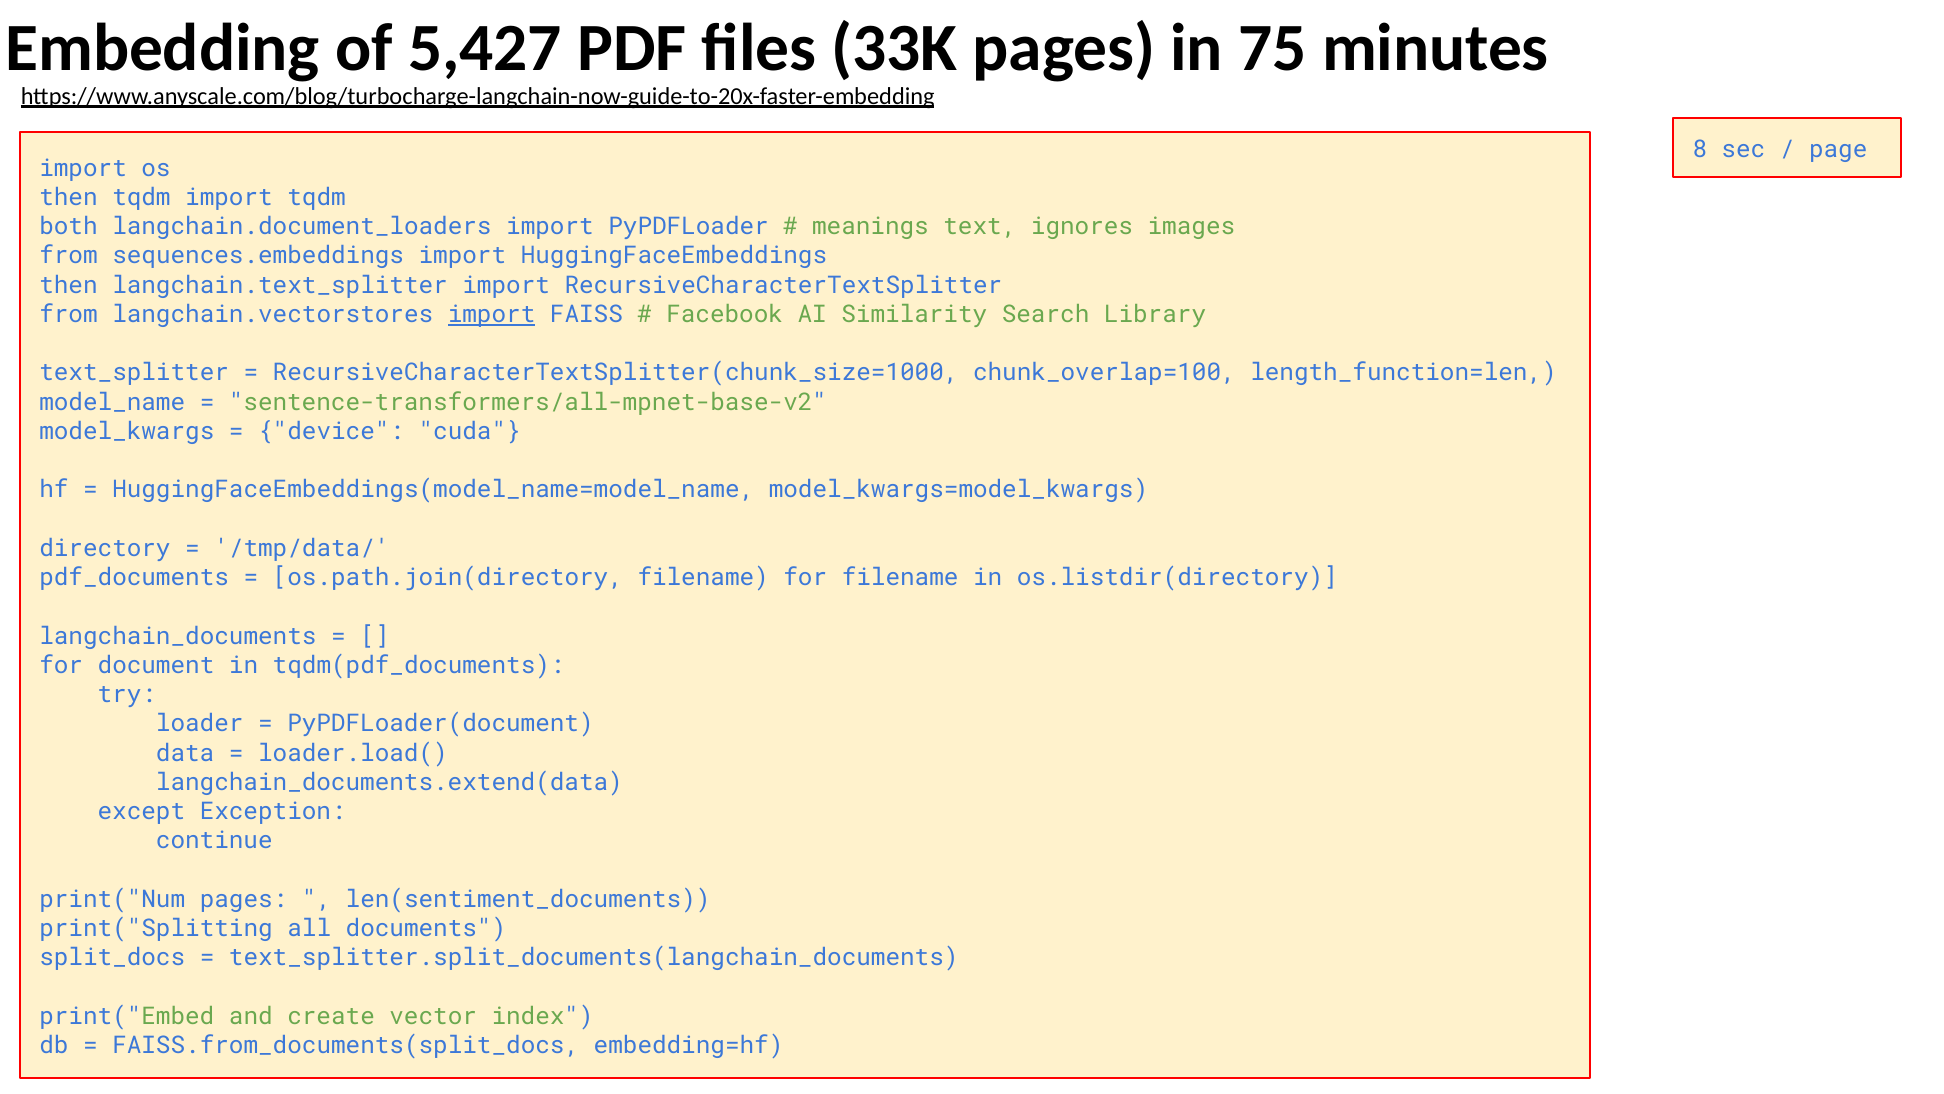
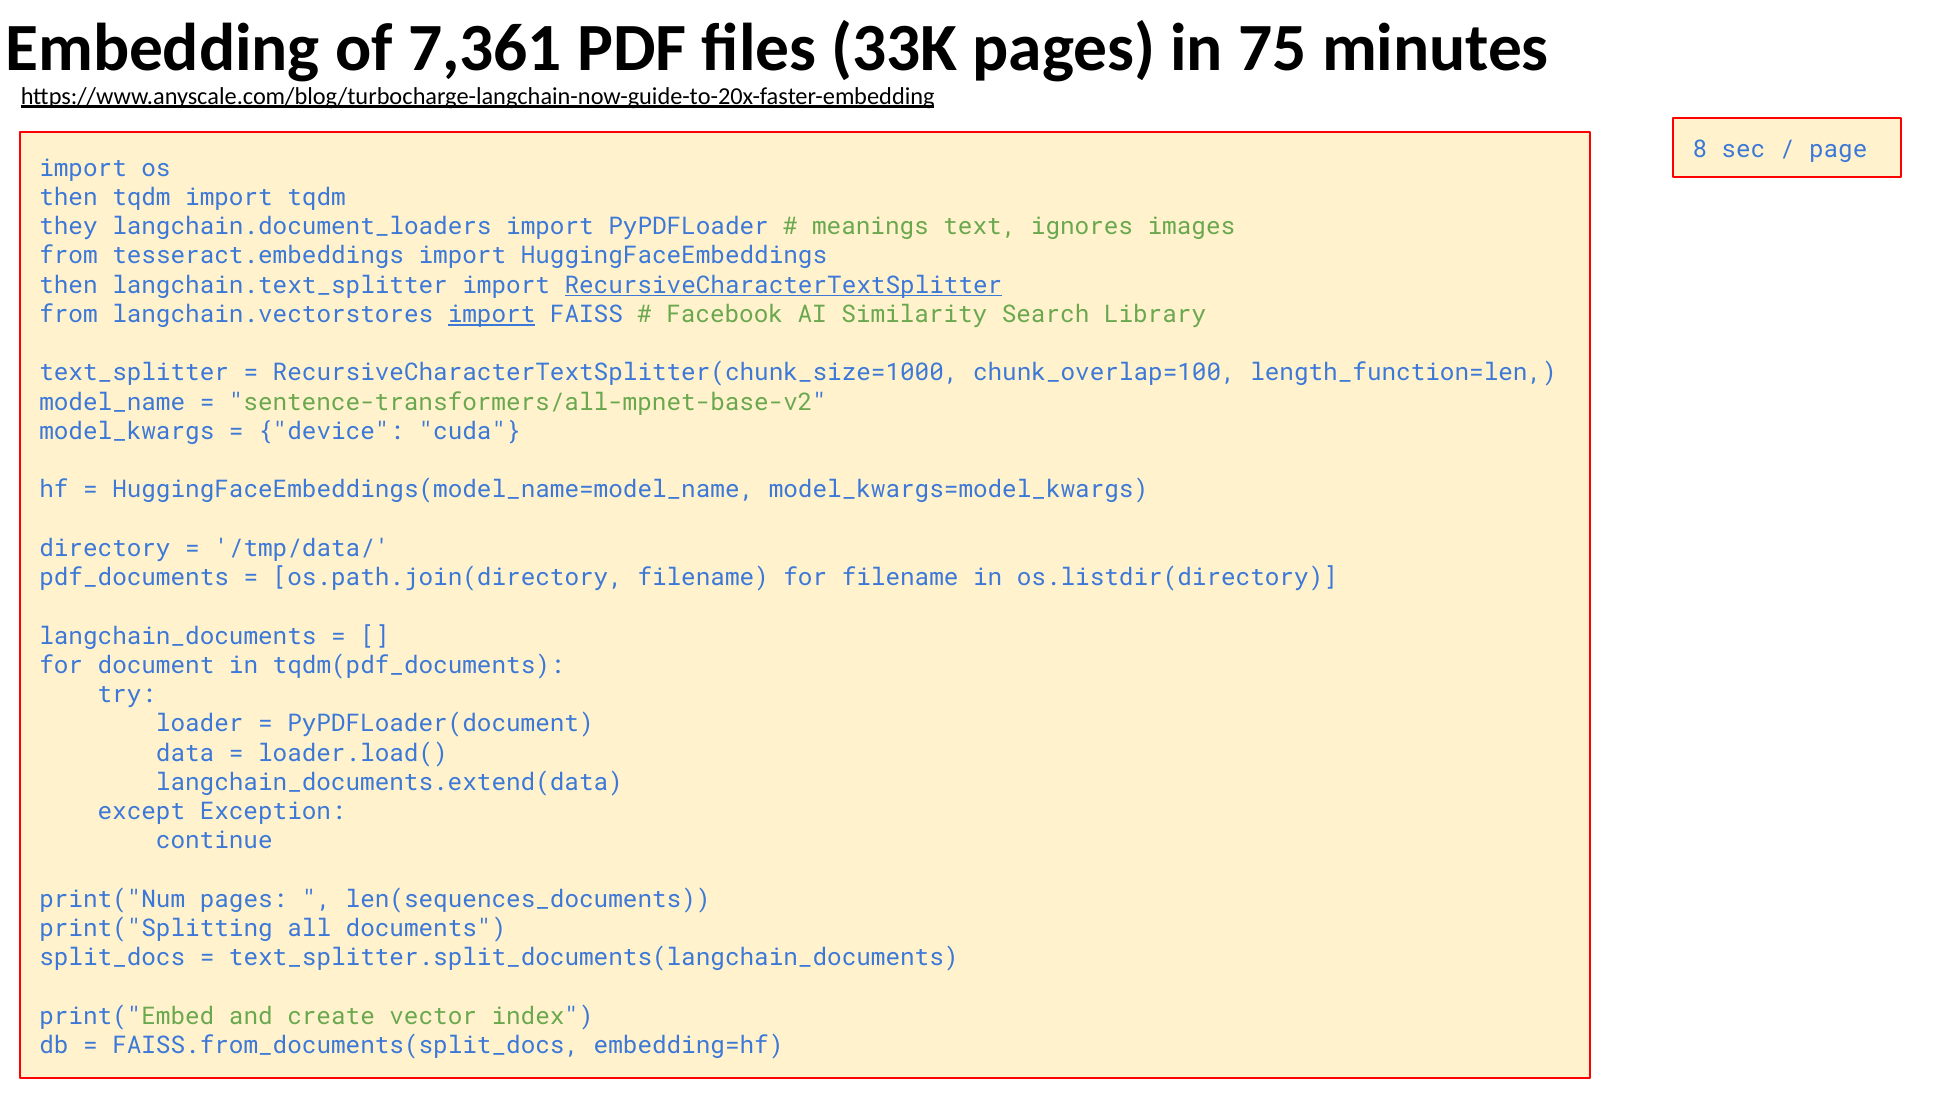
5,427: 5,427 -> 7,361 (485, 48)
both: both -> they (68, 226)
sequences.embeddings: sequences.embeddings -> tesseract.embeddings (258, 256)
RecursiveCharacterTextSplitter underline: none -> present (783, 285)
len(sentiment_documents: len(sentiment_documents -> len(sequences_documents (528, 899)
